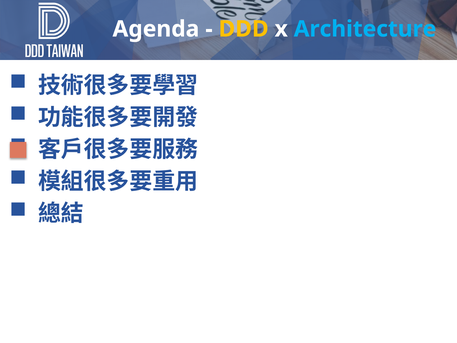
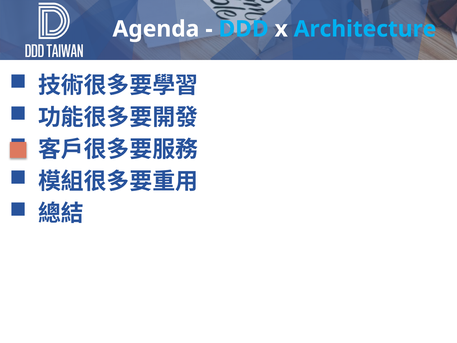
DDD colour: yellow -> light blue (244, 29)
